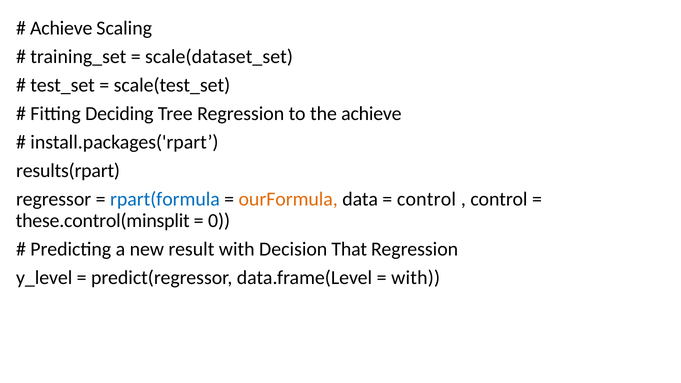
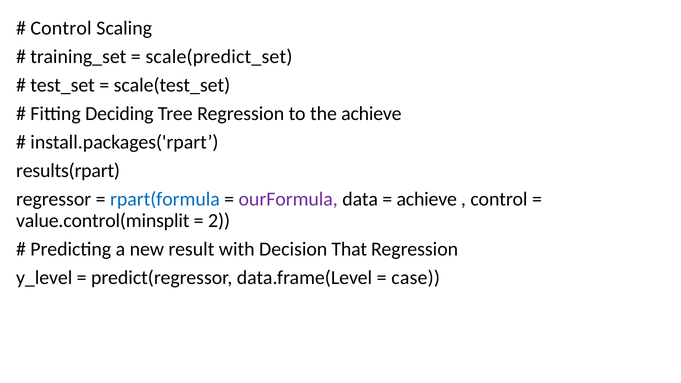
Achieve: Achieve -> Control (61, 28)
scale(dataset_set: scale(dataset_set -> scale(predict_set (219, 57)
ourFormula colour: orange -> purple (288, 199)
control: control -> achieve (427, 199)
these.control(minsplit: these.control(minsplit -> value.control(minsplit (103, 221)
0: 0 -> 2 (219, 221)
with: with -> case (416, 278)
